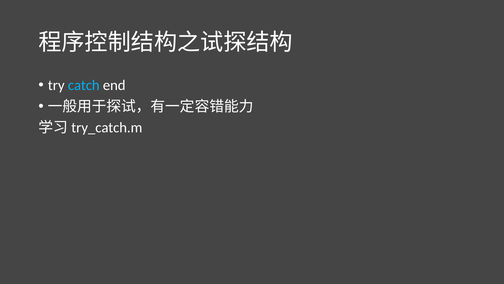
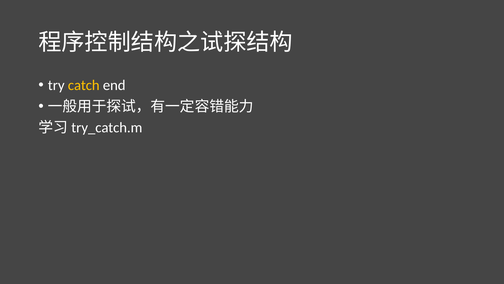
catch colour: light blue -> yellow (84, 85)
